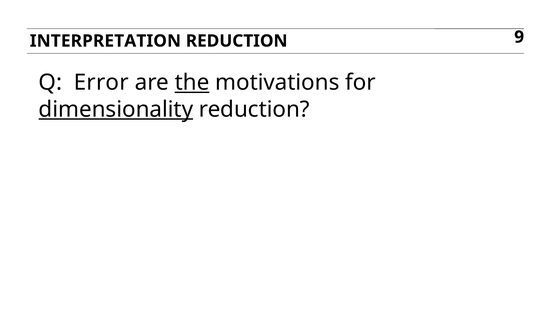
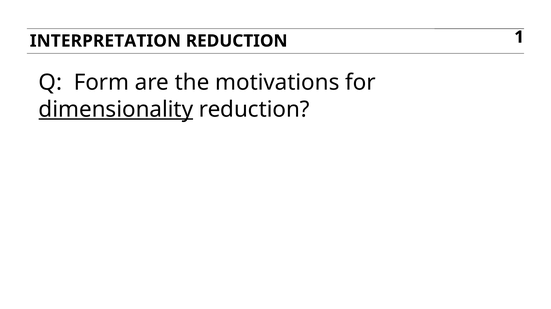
9: 9 -> 1 (519, 37)
Error: Error -> Form (101, 83)
the underline: present -> none (192, 83)
